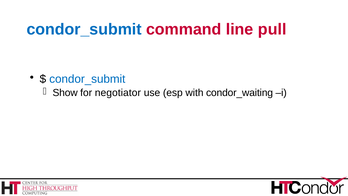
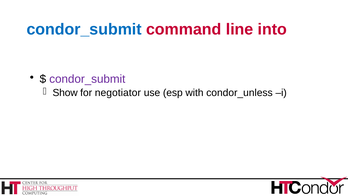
pull: pull -> into (272, 29)
condor_submit colour: blue -> purple (87, 79)
condor_waiting: condor_waiting -> condor_unless (239, 93)
